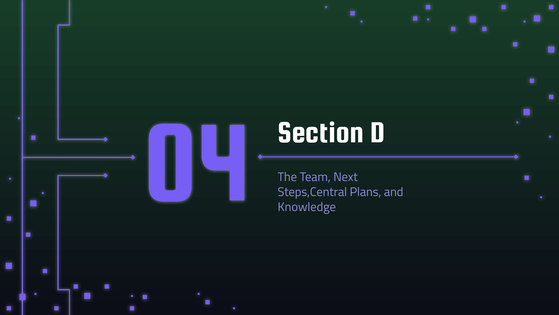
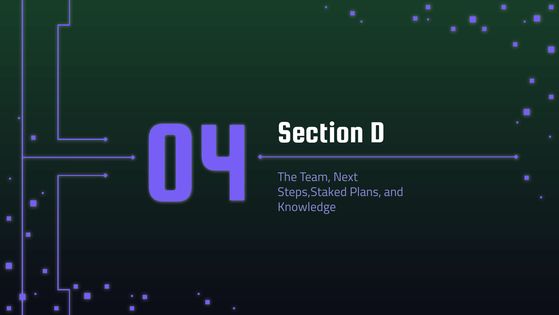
Steps,Central: Steps,Central -> Steps,Staked (312, 192)
